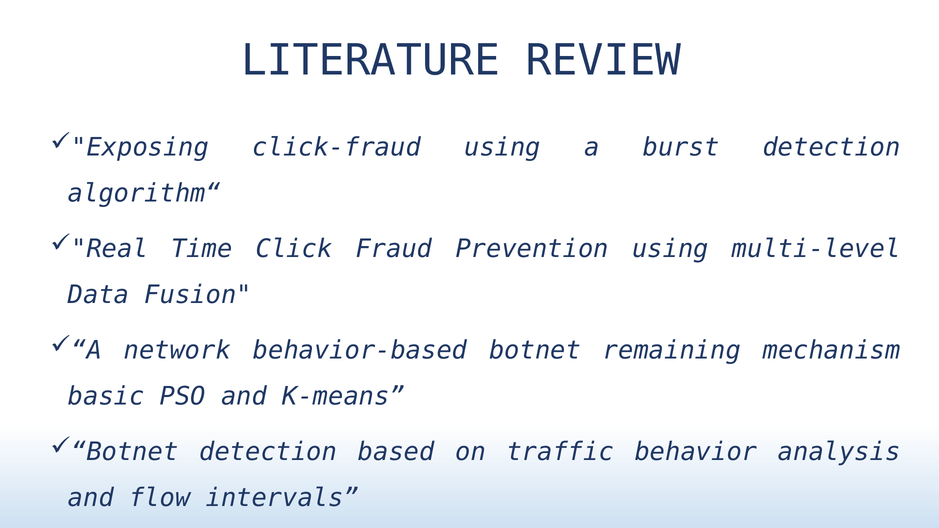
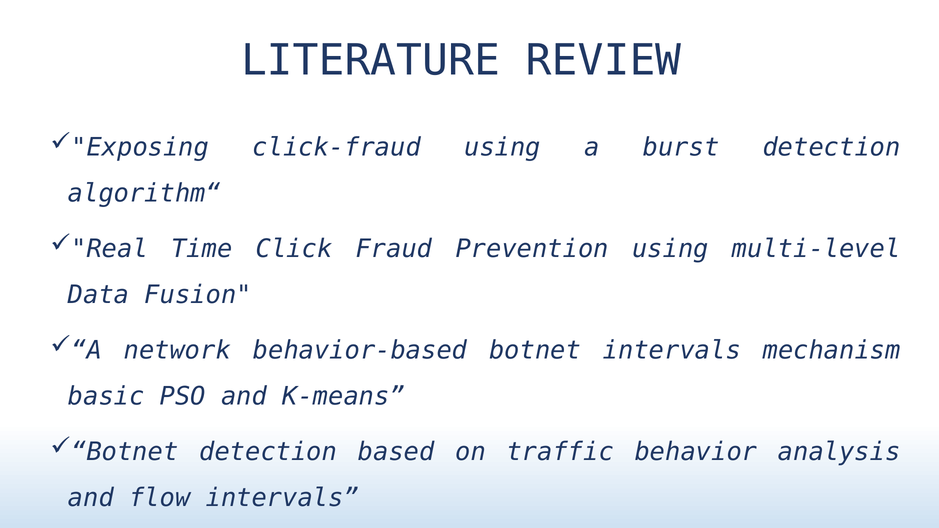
botnet remaining: remaining -> intervals (672, 351)
